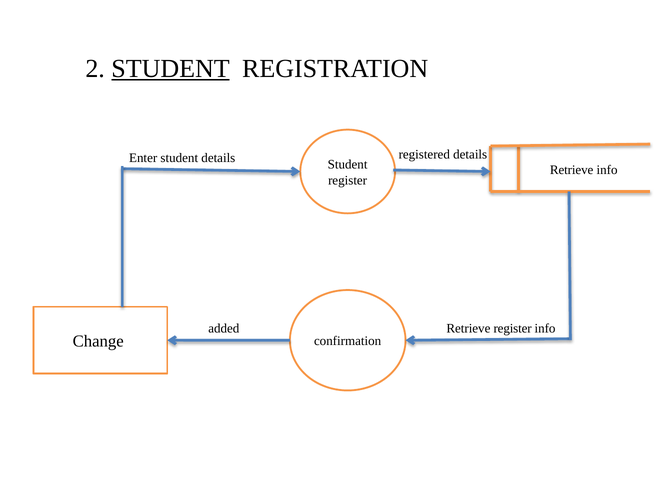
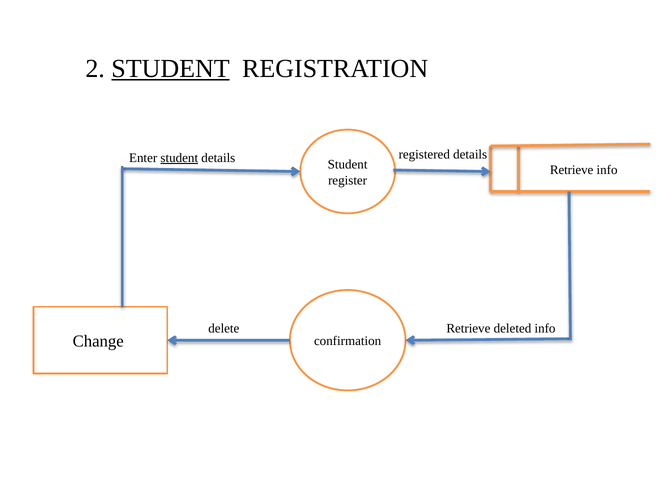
student underline: none -> present (179, 158)
added: added -> delete (224, 328)
Retrieve register: register -> deleted (512, 328)
